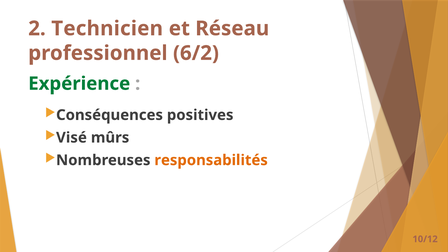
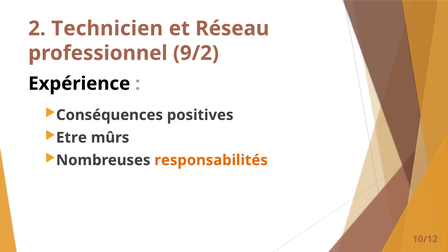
6/2: 6/2 -> 9/2 (196, 53)
Expérience colour: green -> black (79, 84)
Visé: Visé -> Etre (71, 138)
